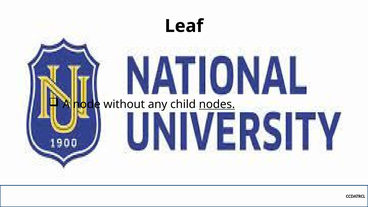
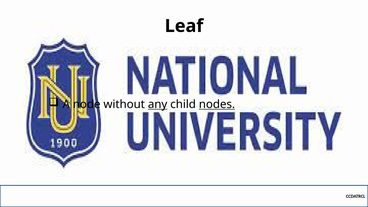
any underline: none -> present (158, 104)
